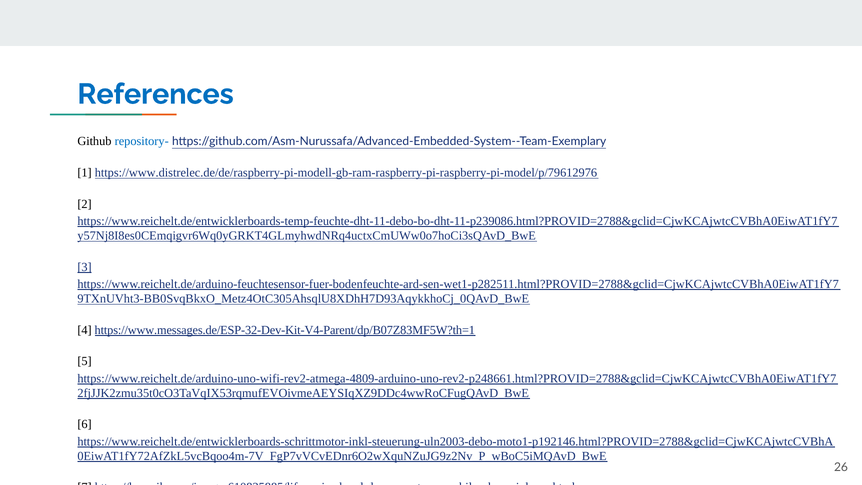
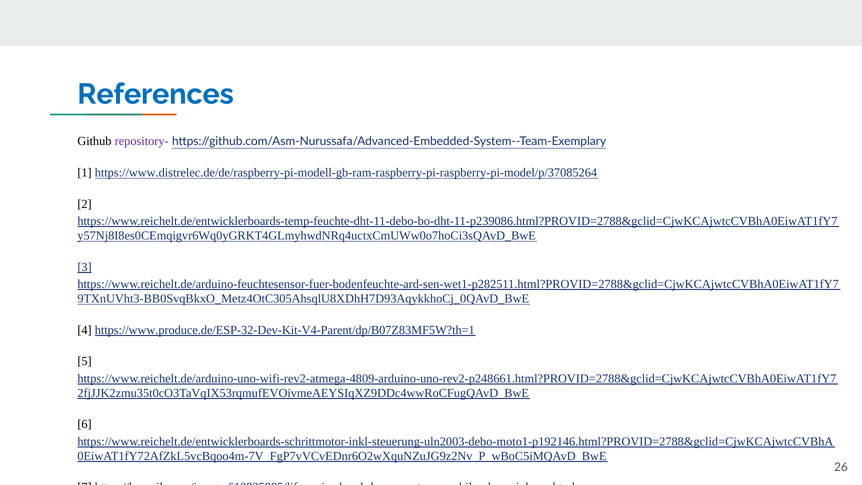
repository- colour: blue -> purple (142, 141)
https://www.distrelec.de/de/raspberry-pi-modell-gb-ram-raspberry-pi-raspberry-pi-model/p/79612976: https://www.distrelec.de/de/raspberry-pi-modell-gb-ram-raspberry-pi-raspberry-pi-model/p/79612976 -> https://www.distrelec.de/de/raspberry-pi-modell-gb-ram-raspberry-pi-raspberry-pi-model/p/37085264 (346, 173)
https://www.messages.de/ESP-32-Dev-Kit-V4-Parent/dp/B07Z83MF5W?th=1: https://www.messages.de/ESP-32-Dev-Kit-V4-Parent/dp/B07Z83MF5W?th=1 -> https://www.produce.de/ESP-32-Dev-Kit-V4-Parent/dp/B07Z83MF5W?th=1 (285, 330)
